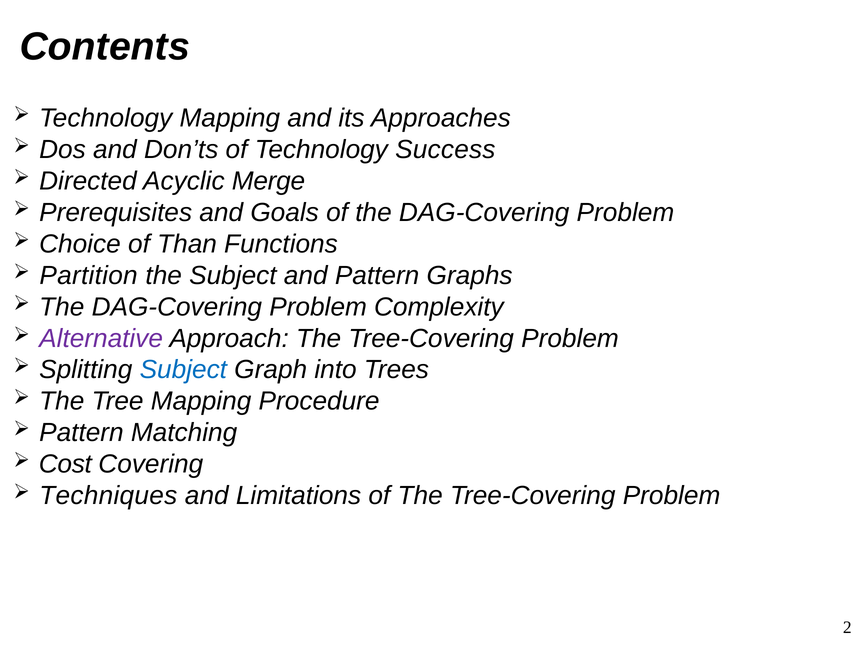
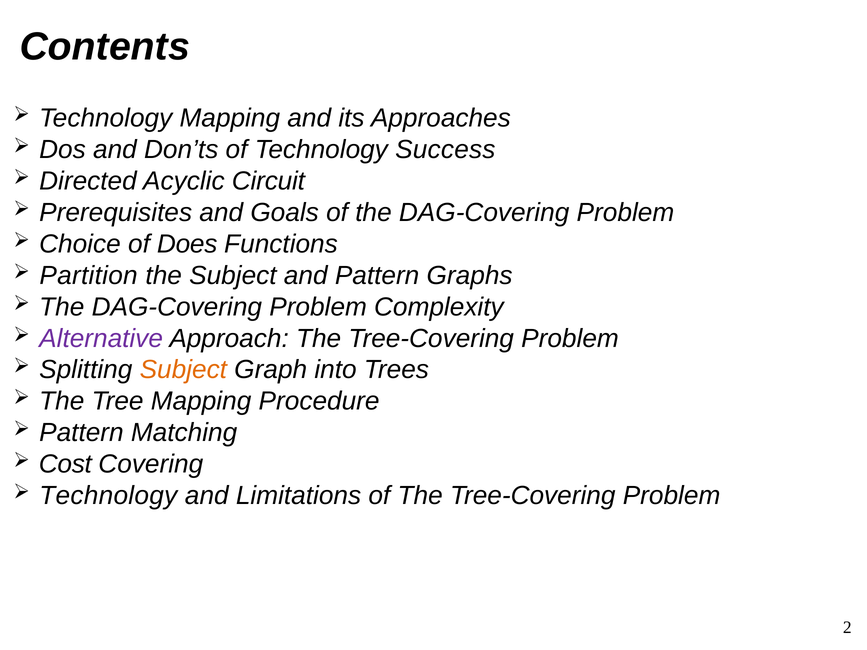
Merge: Merge -> Circuit (268, 181)
Than: Than -> Does (187, 244)
Subject colour: blue -> orange (183, 370)
Techniques: Techniques -> Technology (108, 496)
